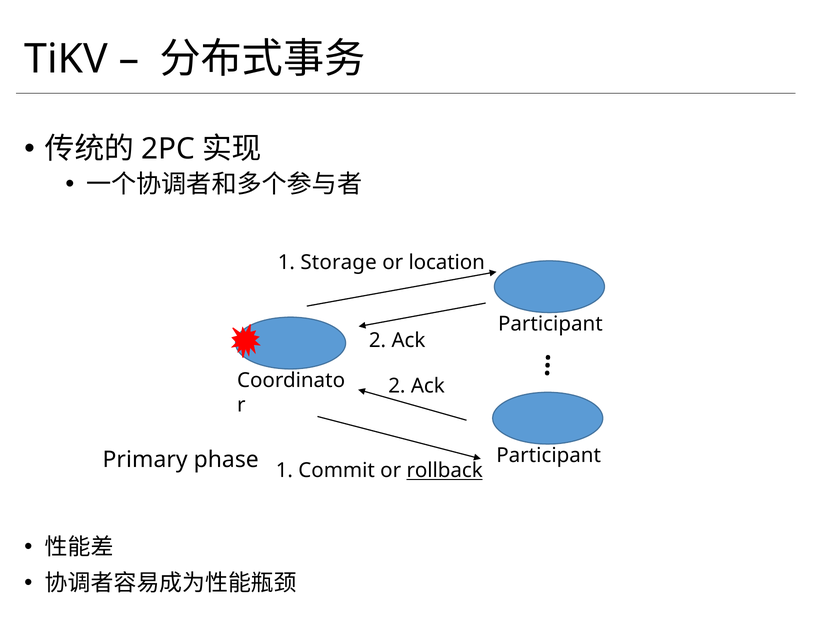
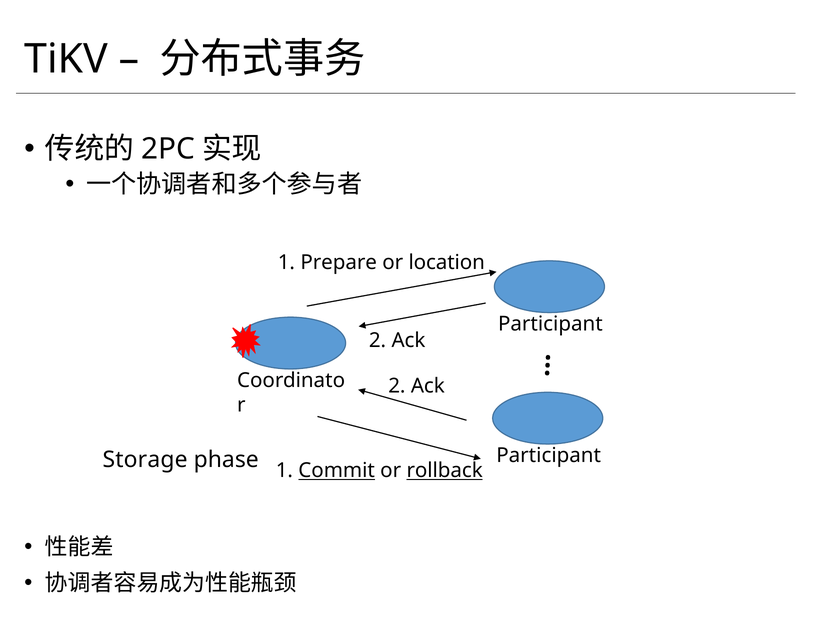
Storage: Storage -> Prepare (339, 262)
Primary: Primary -> Storage (145, 460)
Commit underline: none -> present (337, 471)
